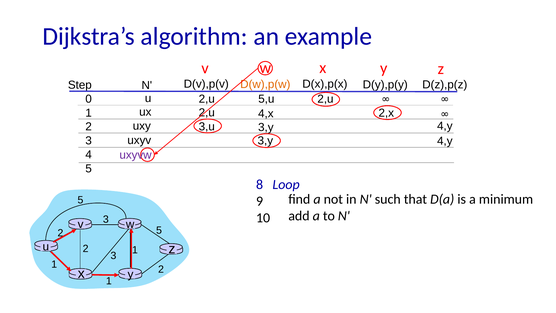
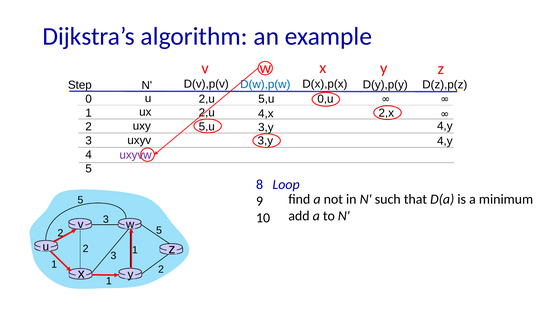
D(w),p(w colour: orange -> blue (265, 84)
2,u: 2,u -> 0,u (325, 99)
3,u: 3,u -> 5,u (207, 126)
